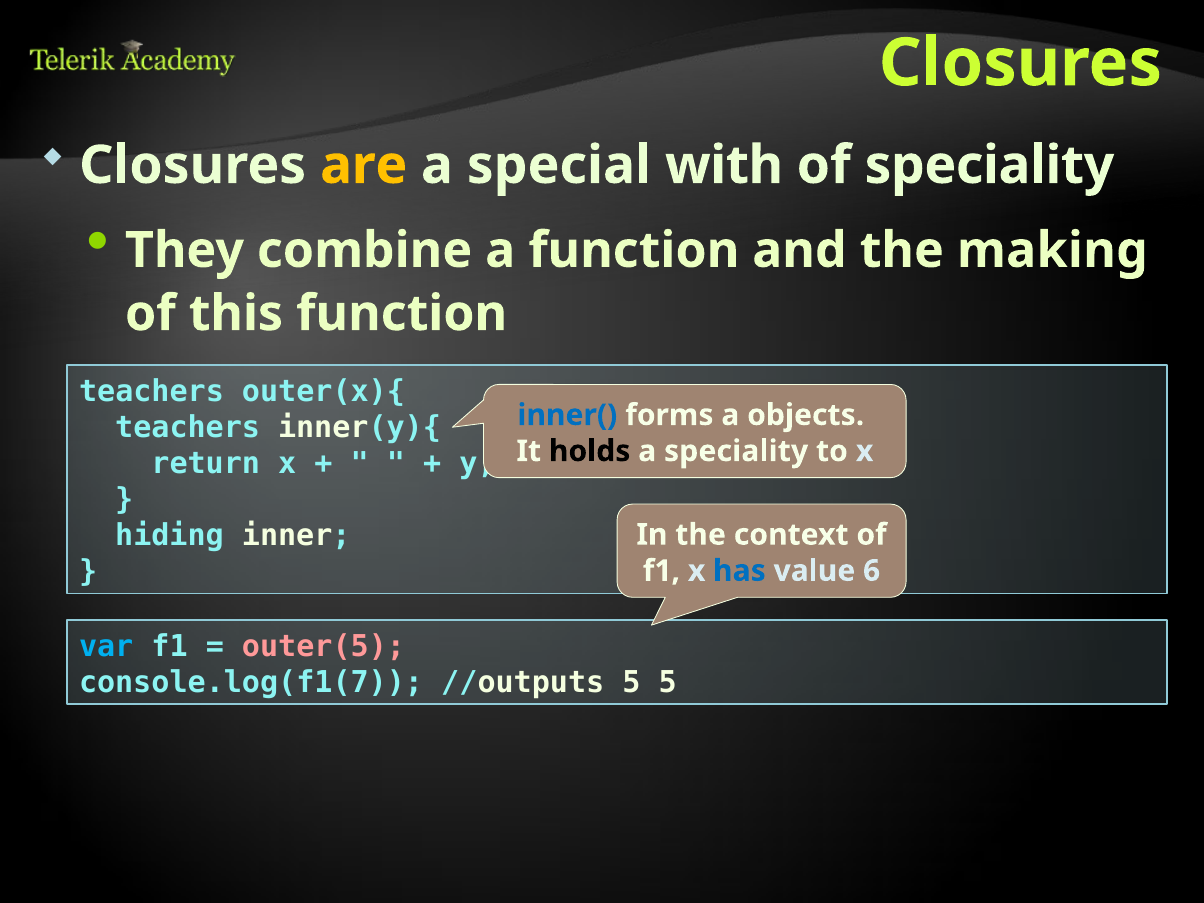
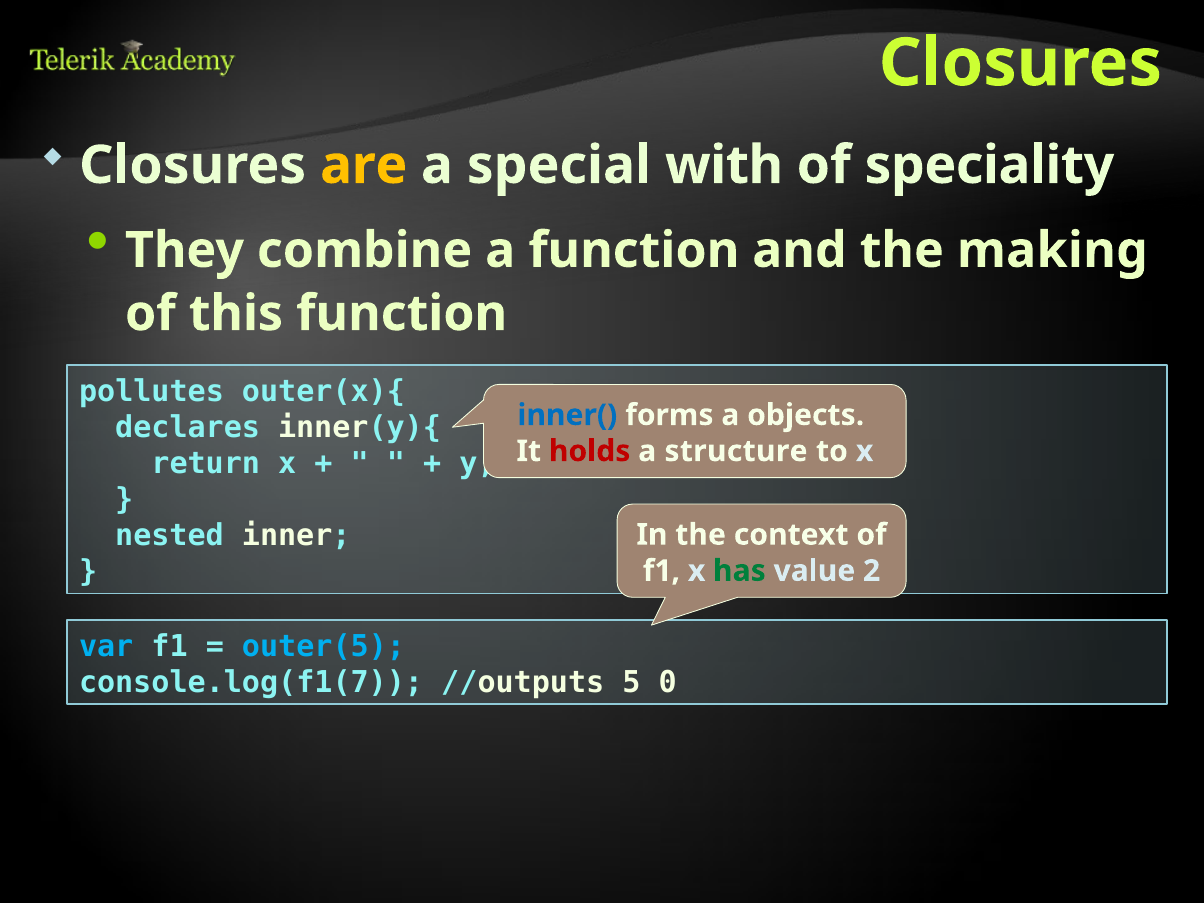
teachers: teachers -> pollutes (151, 391)
teachers: teachers -> declares (188, 427)
holds colour: black -> red (590, 451)
a speciality: speciality -> structure (736, 451)
hiding: hiding -> nested (169, 536)
has colour: blue -> green (739, 571)
6: 6 -> 2 (872, 571)
outer(5 colour: pink -> light blue (323, 646)
5 5: 5 -> 0 (668, 682)
